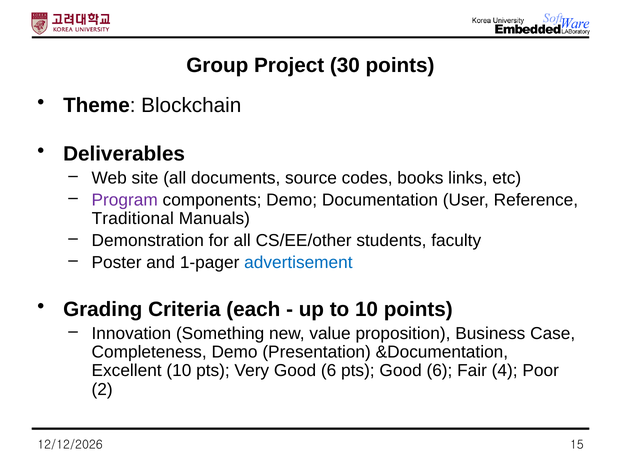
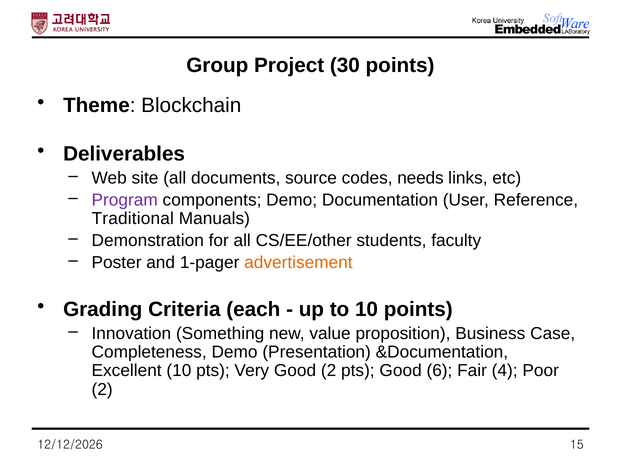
books: books -> needs (420, 178)
advertisement colour: blue -> orange (298, 263)
Very Good 6: 6 -> 2 (329, 371)
